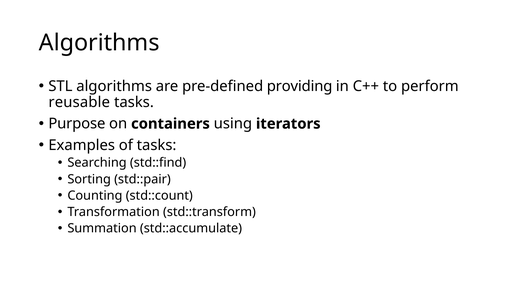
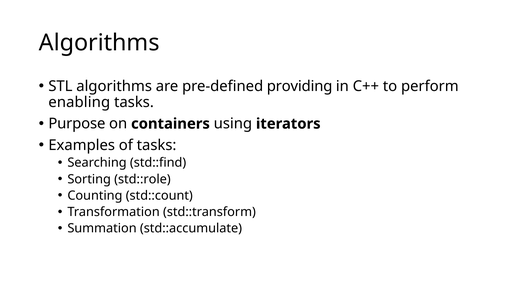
reusable: reusable -> enabling (79, 102)
std::pair: std::pair -> std::role (142, 179)
